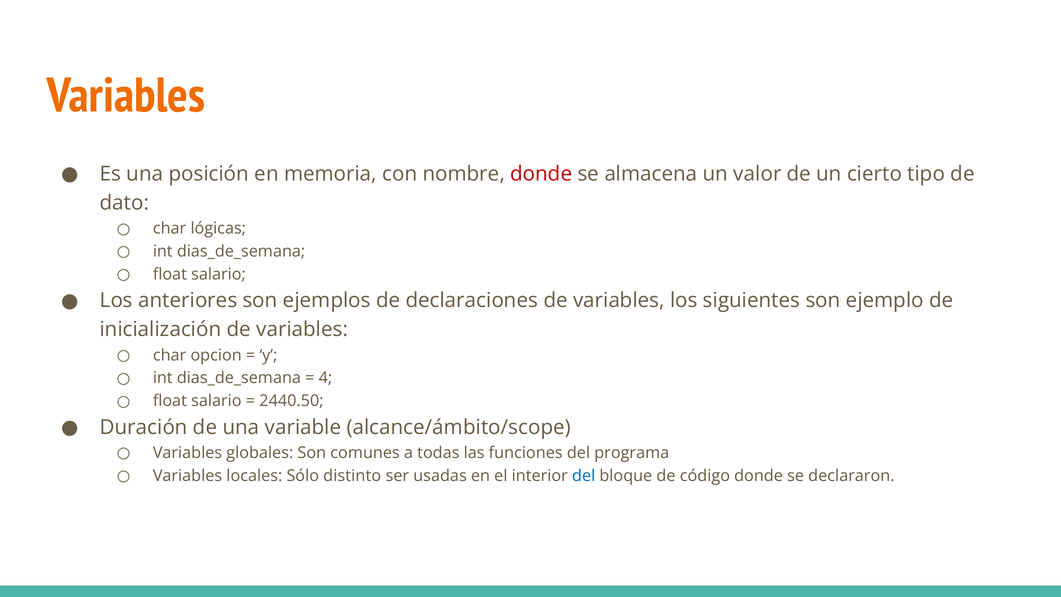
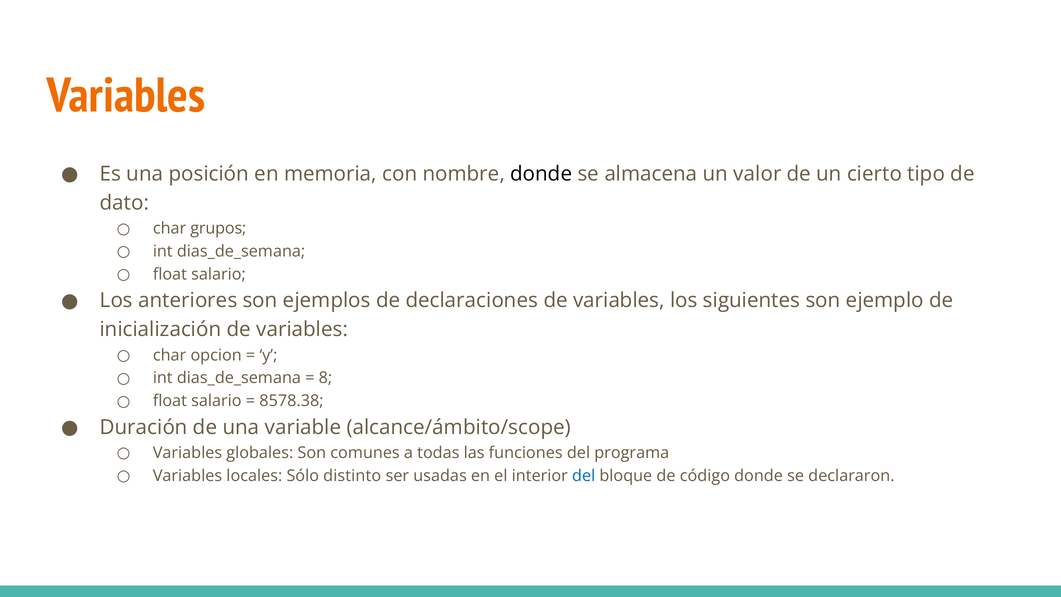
donde colour: red -> black (541, 174)
lógicas: lógicas -> grupos (218, 228)
4: 4 -> 8 (325, 378)
2440.50: 2440.50 -> 8578.38 (291, 401)
